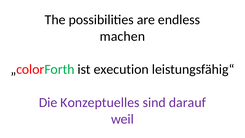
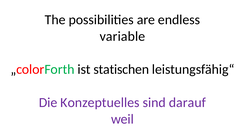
machen: machen -> variable (122, 36)
execution: execution -> statischen (121, 69)
